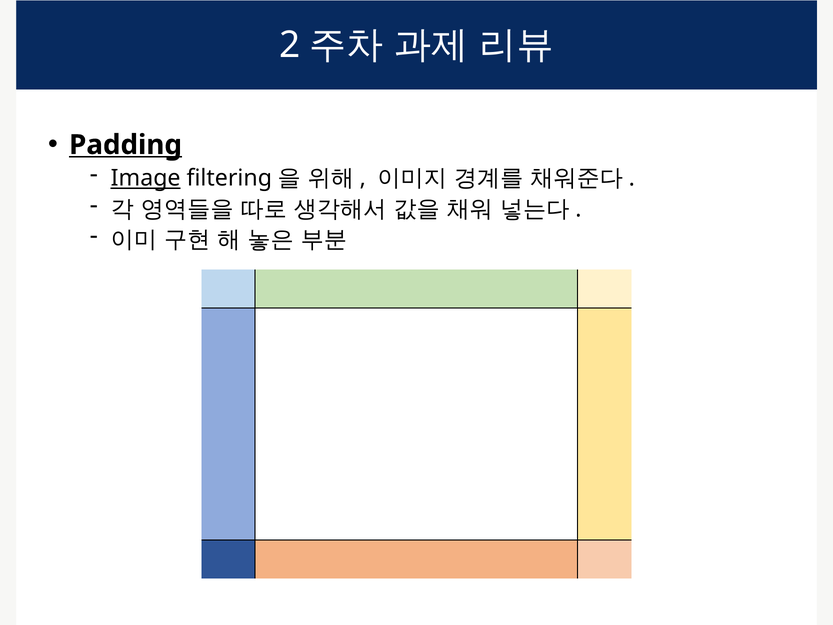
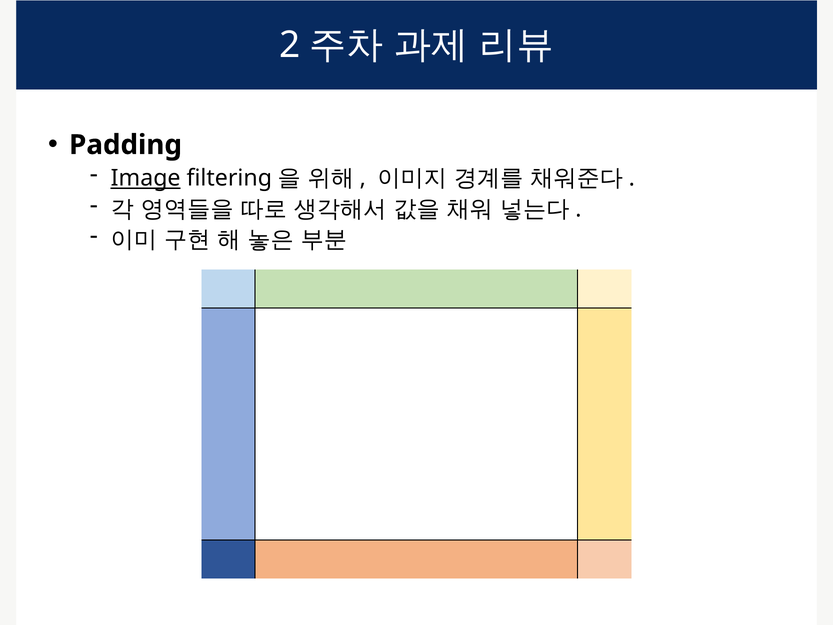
Padding underline: present -> none (126, 145)
